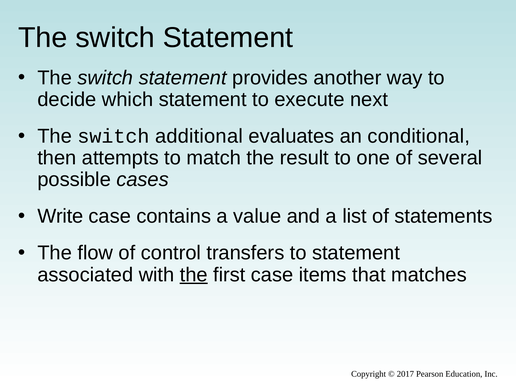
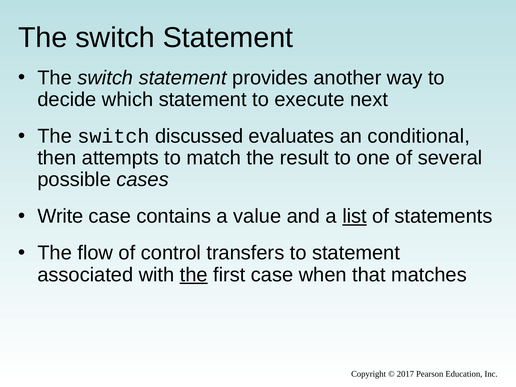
additional: additional -> discussed (199, 136)
list underline: none -> present (355, 216)
items: items -> when (323, 275)
